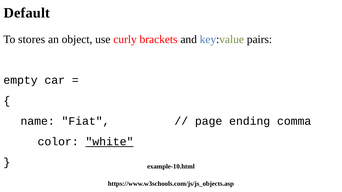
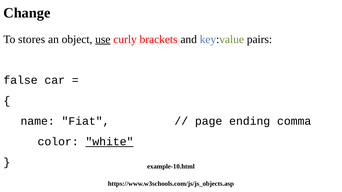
Default: Default -> Change (27, 13)
use underline: none -> present (103, 39)
empty: empty -> false (21, 80)
